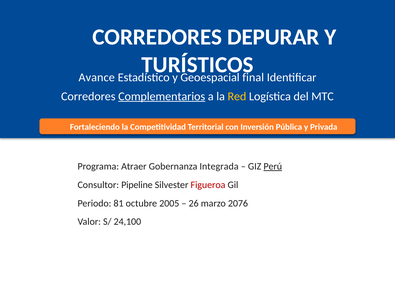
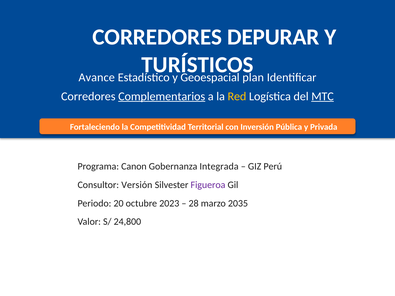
final: final -> plan (253, 78)
MTC underline: none -> present (323, 96)
Atraer: Atraer -> Canon (134, 167)
Perú underline: present -> none (273, 167)
Pipeline: Pipeline -> Versión (137, 185)
Figueroa colour: red -> purple (208, 185)
81: 81 -> 20 (119, 203)
2005: 2005 -> 2023 (169, 203)
26: 26 -> 28 (194, 203)
2076: 2076 -> 2035 (238, 203)
24,100: 24,100 -> 24,800 (127, 222)
